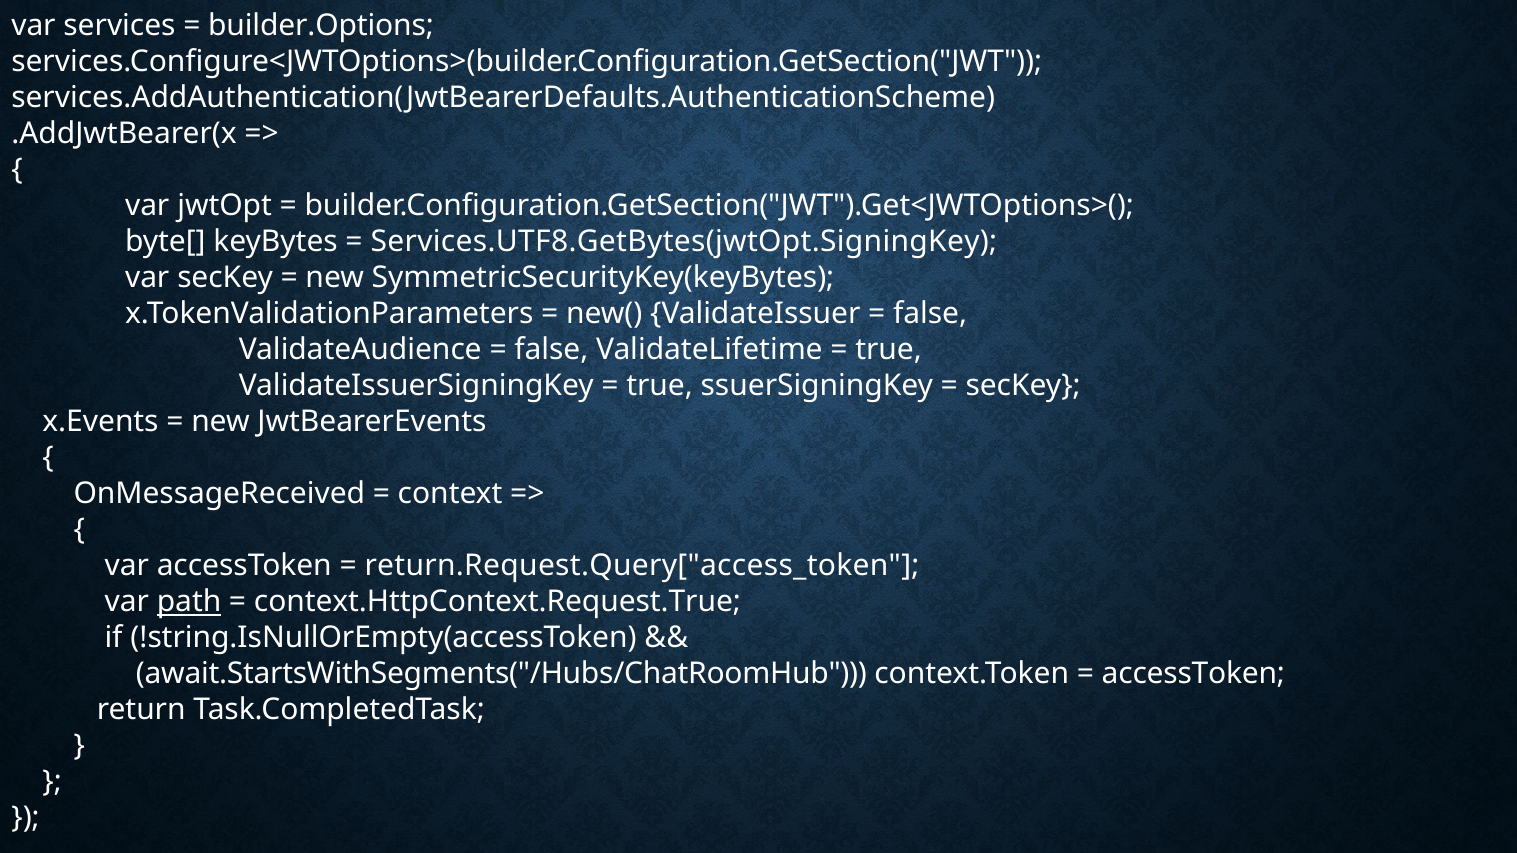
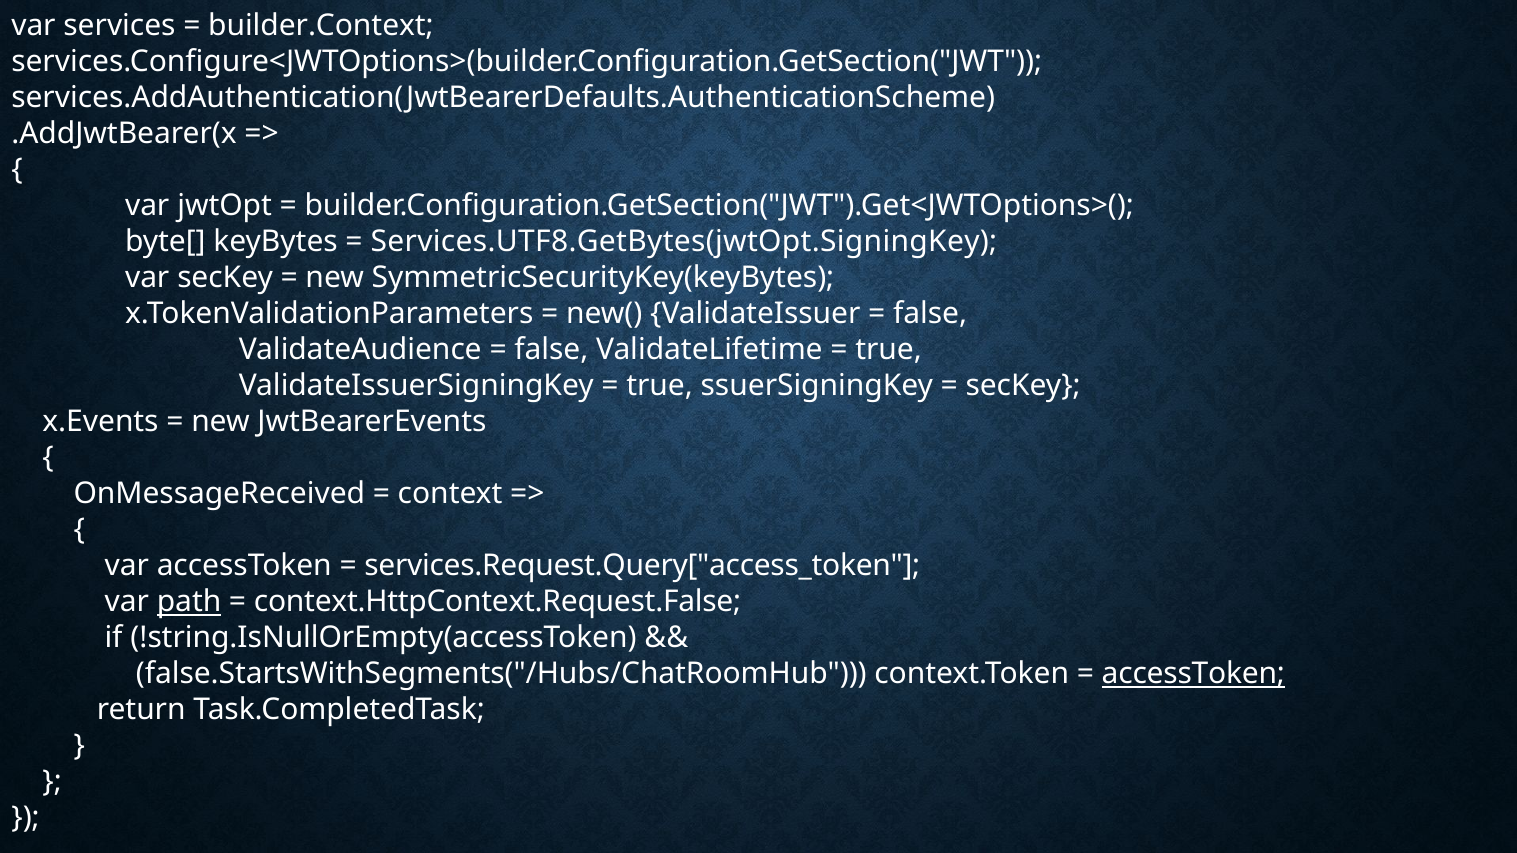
builder.Options: builder.Options -> builder.Context (321, 26)
return.Request.Query["access_token: return.Request.Query["access_token -> services.Request.Query["access_token (642, 566)
context.HttpContext.Request.True: context.HttpContext.Request.True -> context.HttpContext.Request.False (498, 602)
await.StartsWithSegments("/Hubs/ChatRoomHub: await.StartsWithSegments("/Hubs/ChatRoomHub -> false.StartsWithSegments("/Hubs/ChatRoomHub (501, 674)
accessToken underline: none -> present (1193, 674)
